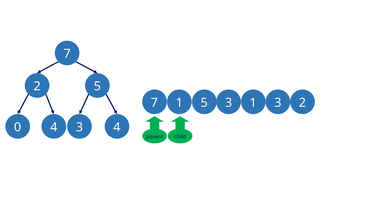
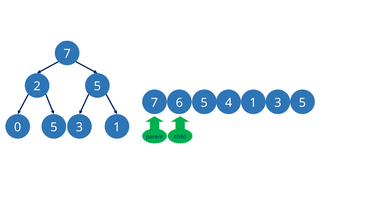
7 1: 1 -> 6 (179, 103)
5 3: 3 -> 4 (229, 103)
3 2: 2 -> 5 (303, 103)
0 4: 4 -> 5 (54, 127)
3 4: 4 -> 1 (117, 127)
